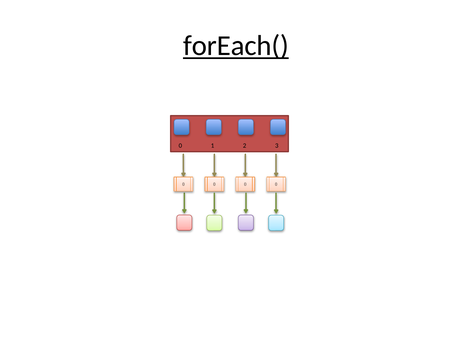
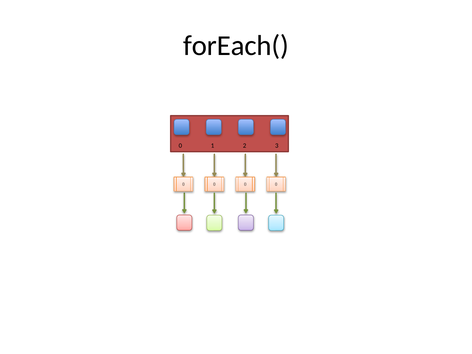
forEach( underline: present -> none (236, 46)
